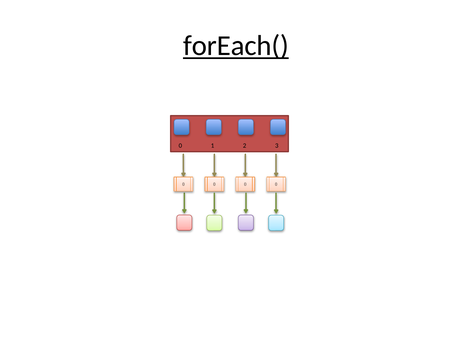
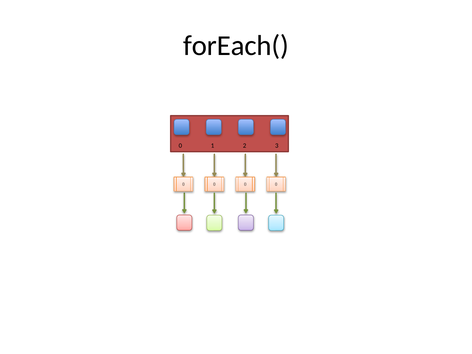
forEach( underline: present -> none (236, 46)
